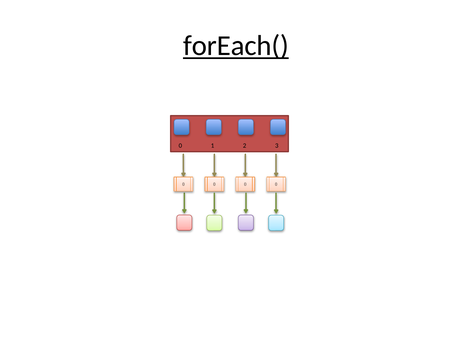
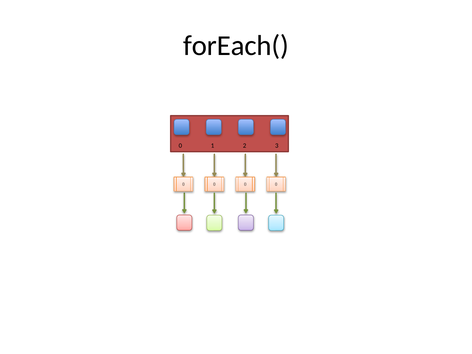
forEach( underline: present -> none (236, 46)
